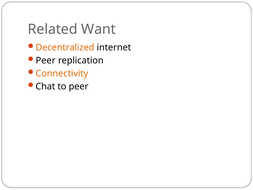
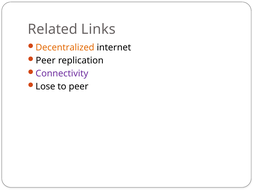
Want: Want -> Links (98, 29)
Connectivity colour: orange -> purple (62, 73)
Chat: Chat -> Lose (45, 86)
